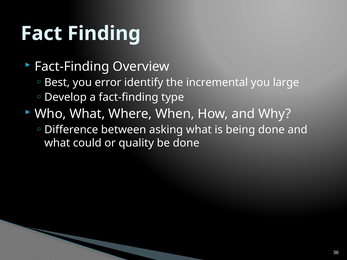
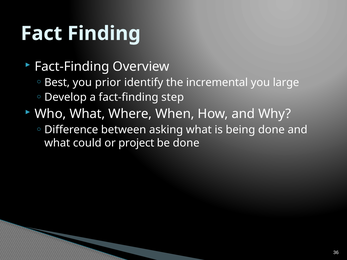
error: error -> prior (108, 83)
type: type -> step (173, 97)
quality: quality -> project (136, 143)
